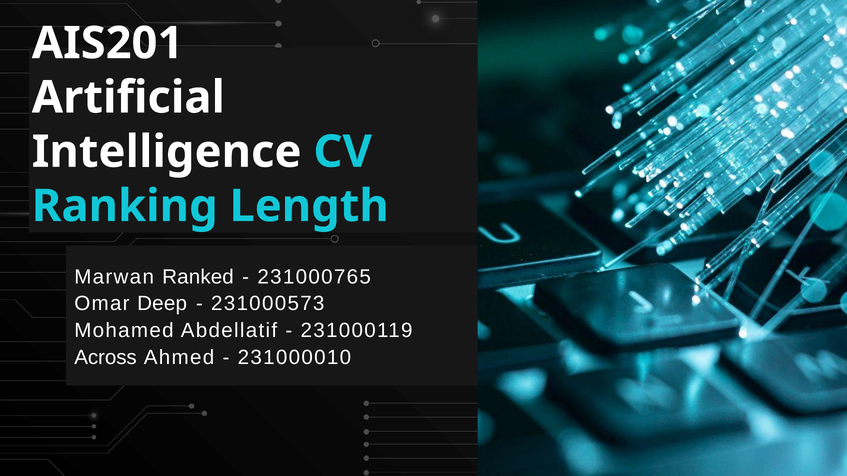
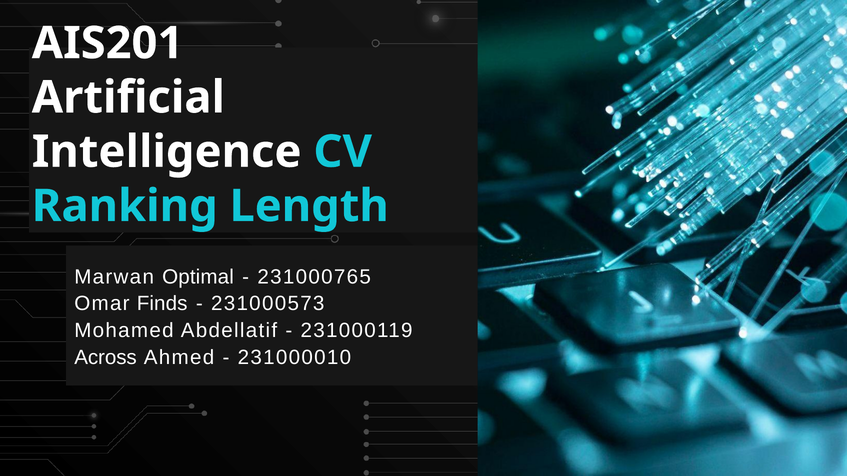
Ranked: Ranked -> Optimal (198, 277)
Deep: Deep -> Finds (162, 304)
